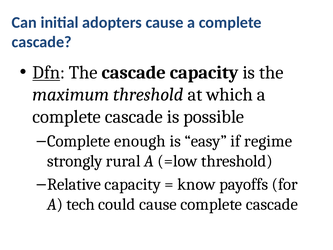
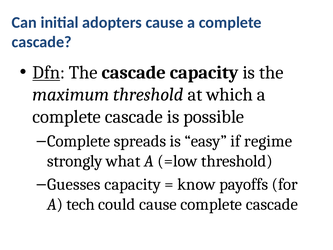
enough: enough -> spreads (140, 141)
rural: rural -> what (123, 161)
Relative: Relative -> Guesses (74, 184)
